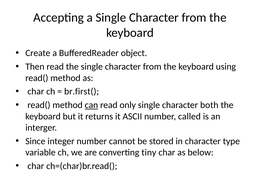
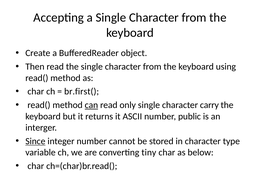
both: both -> carry (209, 105)
called: called -> public (189, 116)
Since underline: none -> present (35, 141)
